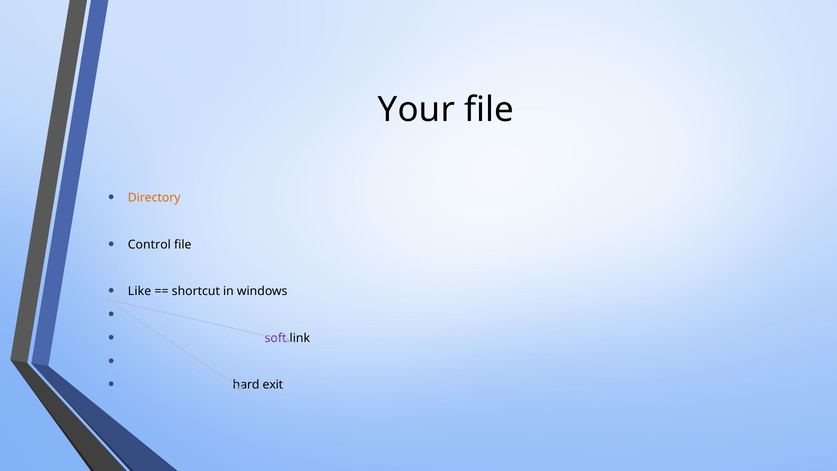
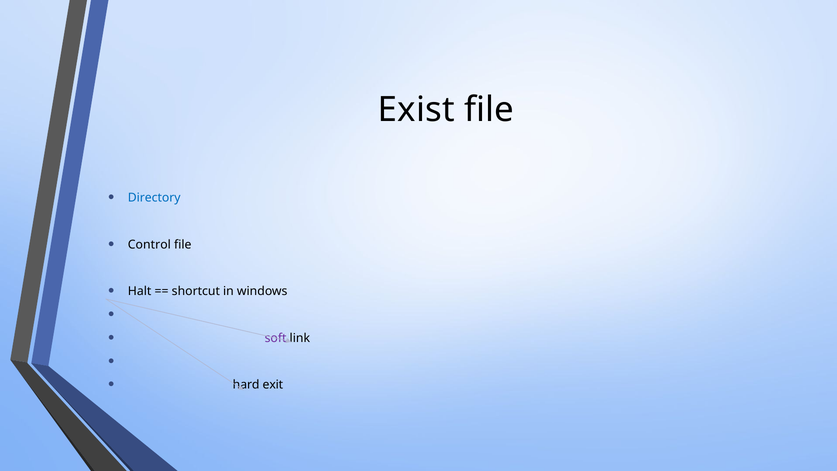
Your: Your -> Exist (416, 110)
Directory colour: orange -> blue (154, 198)
Like: Like -> Halt (140, 291)
